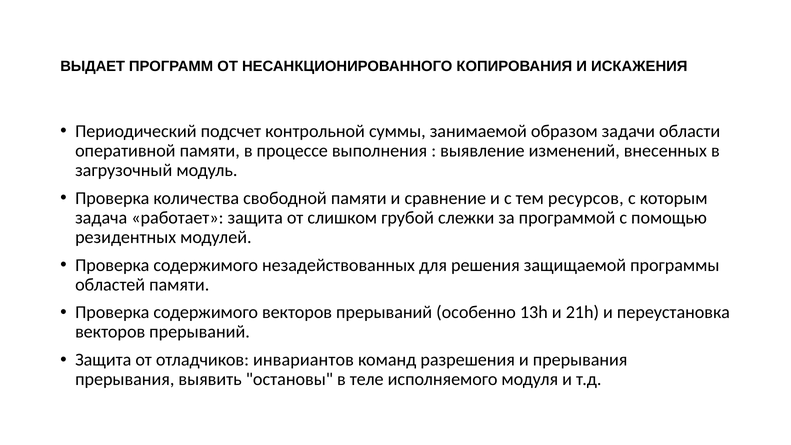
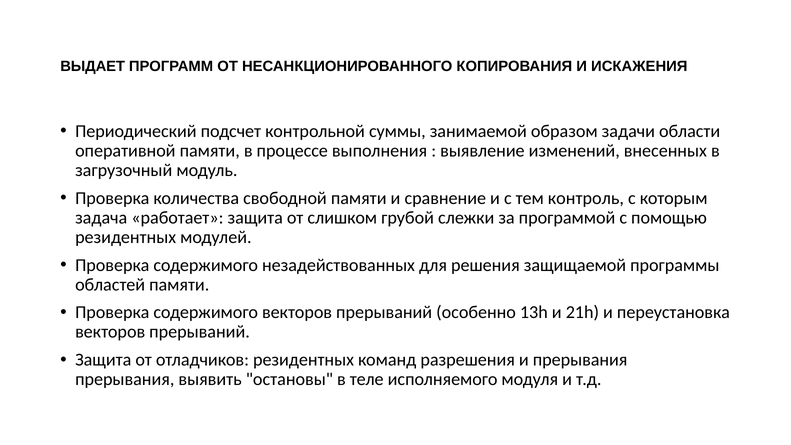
ресурсов: ресурсов -> контроль (586, 198)
отладчиков инвариантов: инвариантов -> резидентных (304, 360)
